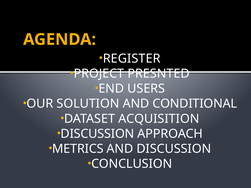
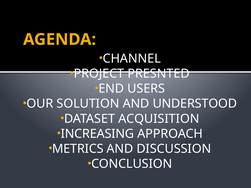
REGISTER: REGISTER -> CHANNEL (132, 59)
CONDITIONAL: CONDITIONAL -> UNDERSTOOD (195, 104)
DISCUSSION: DISCUSSION -> INCREASING (97, 134)
